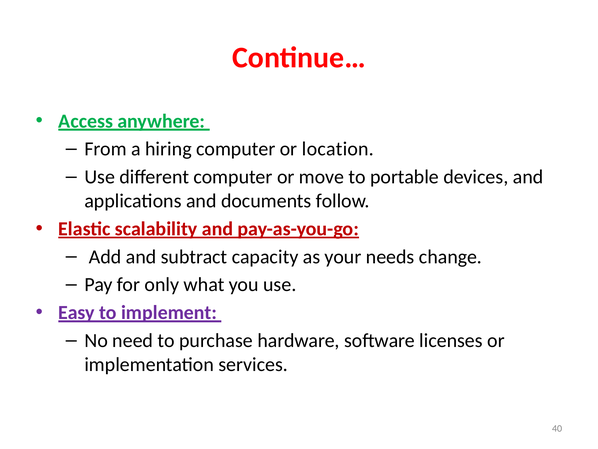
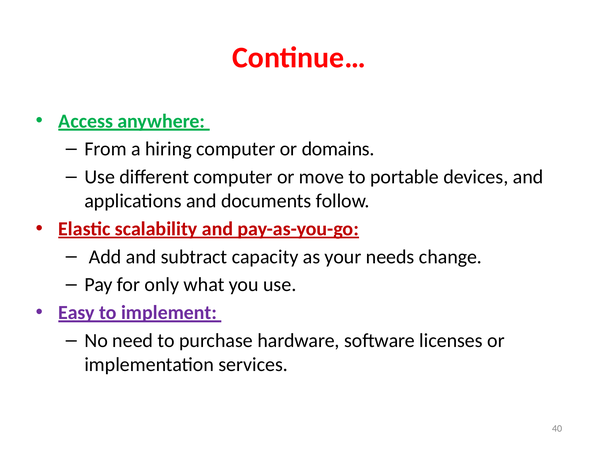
location: location -> domains (338, 149)
